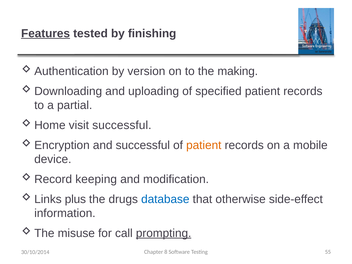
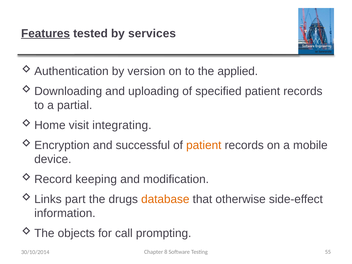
finishing: finishing -> services (152, 33)
making: making -> applied (238, 71)
visit successful: successful -> integrating (122, 125)
plus: plus -> part (75, 199)
database colour: blue -> orange (165, 199)
misuse: misuse -> objects (76, 233)
prompting underline: present -> none (164, 233)
